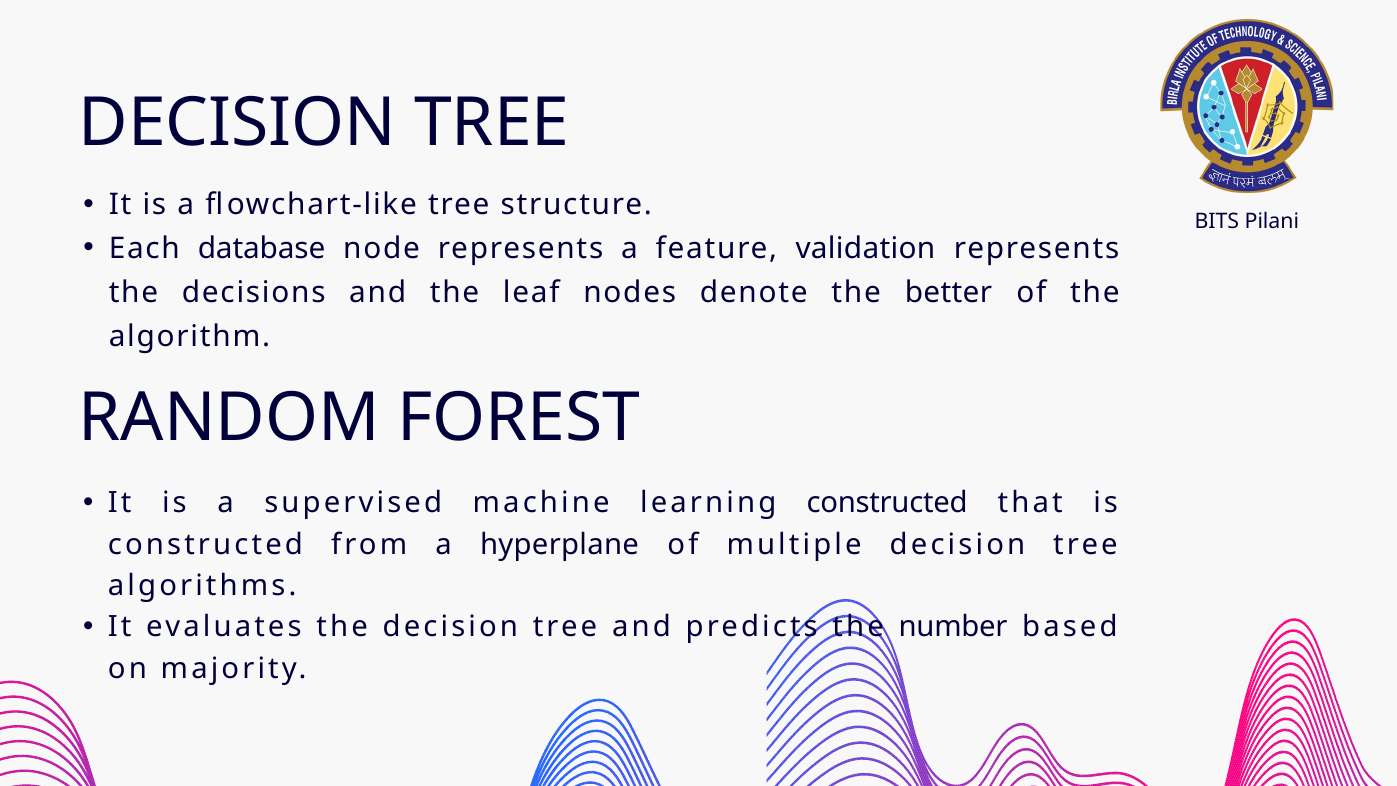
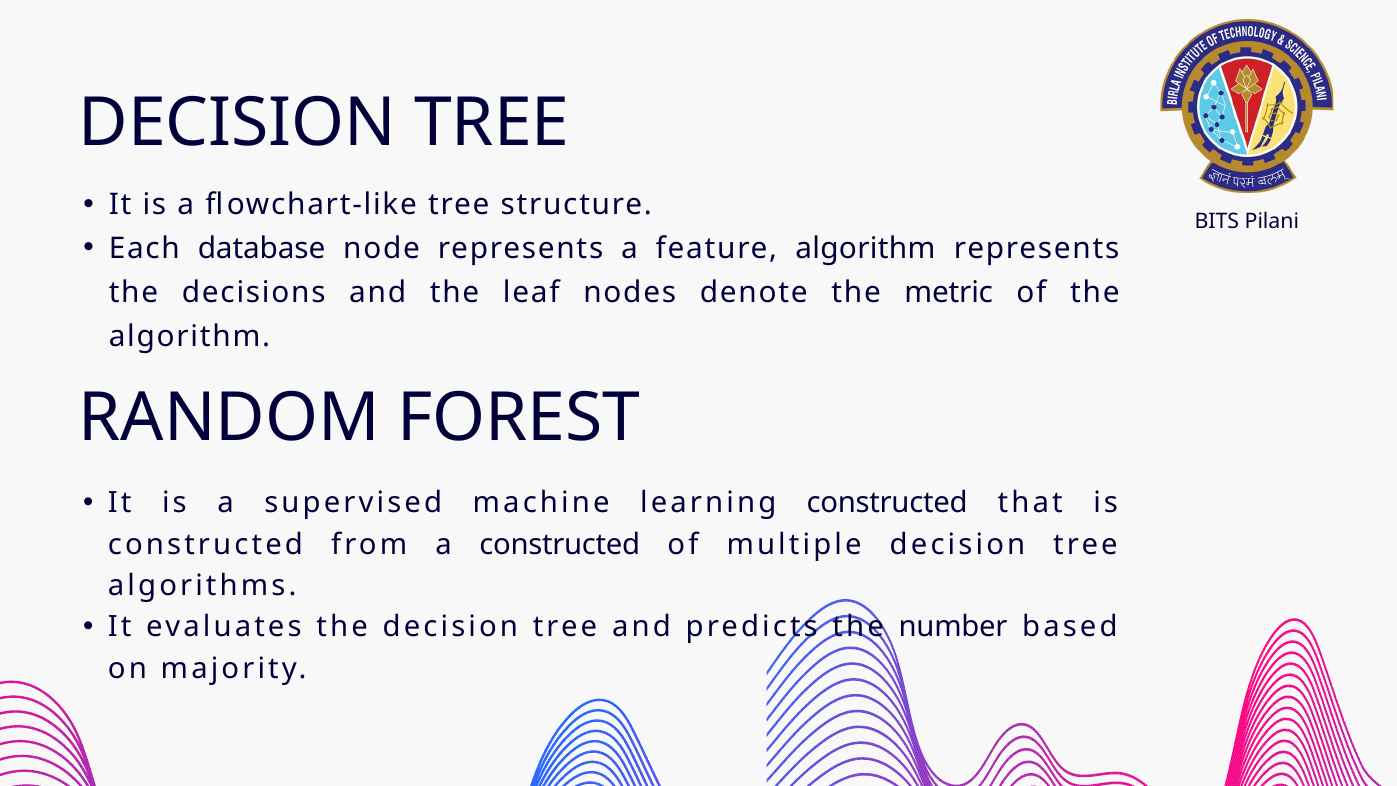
feature validation: validation -> algorithm (865, 249)
better: better -> metric (949, 292)
a hyperplane: hyperplane -> constructed (560, 544)
